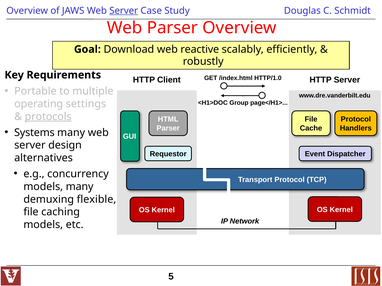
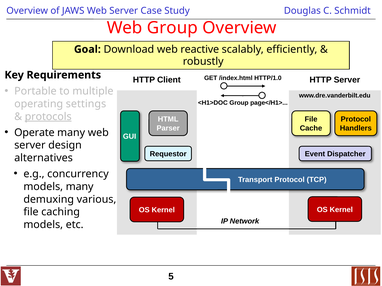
Server underline: present -> none (124, 11)
Web Parser: Parser -> Group (172, 28)
Systems: Systems -> Operate (34, 133)
flexible: flexible -> various (97, 200)
